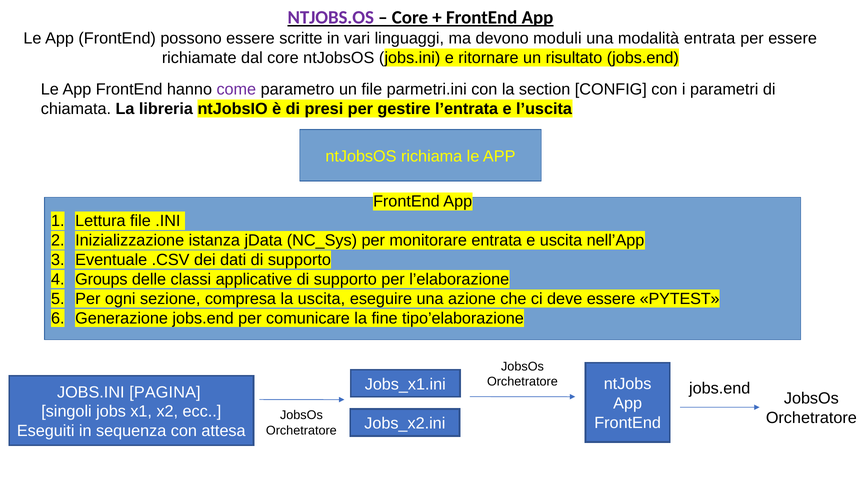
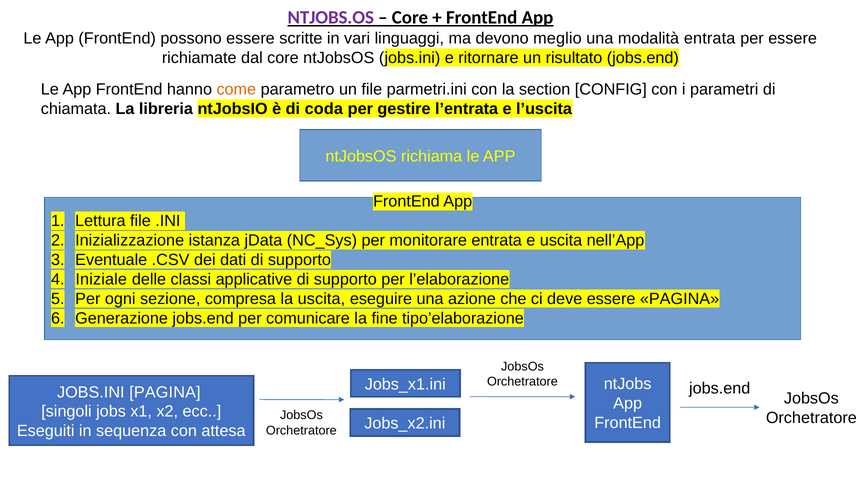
moduli: moduli -> meglio (557, 38)
come colour: purple -> orange (236, 90)
presi: presi -> coda (324, 109)
Groups: Groups -> Iniziale (101, 280)
essere PYTEST: PYTEST -> PAGINA (680, 299)
